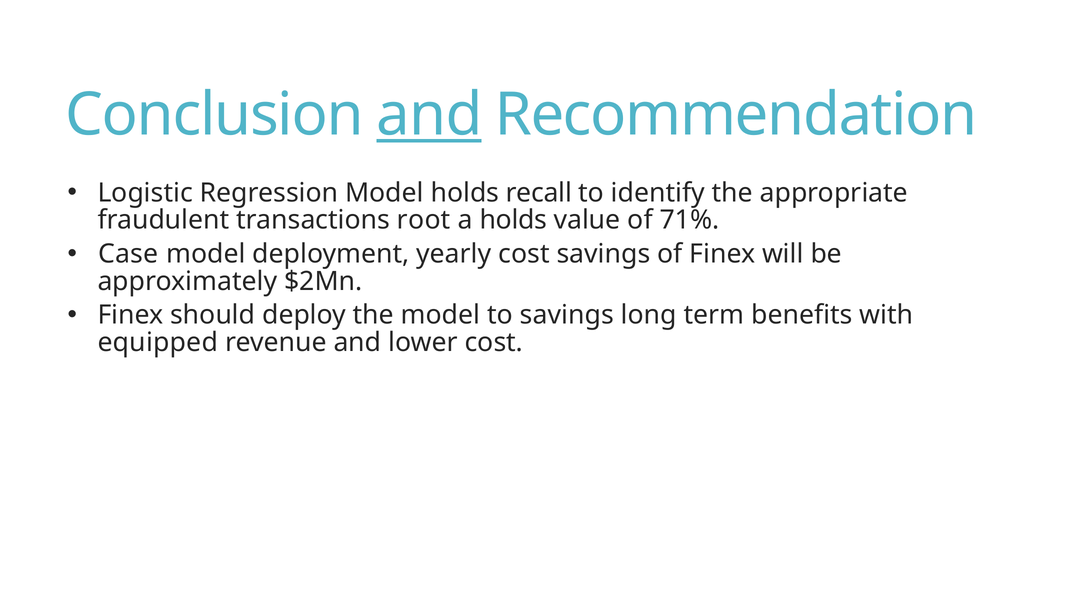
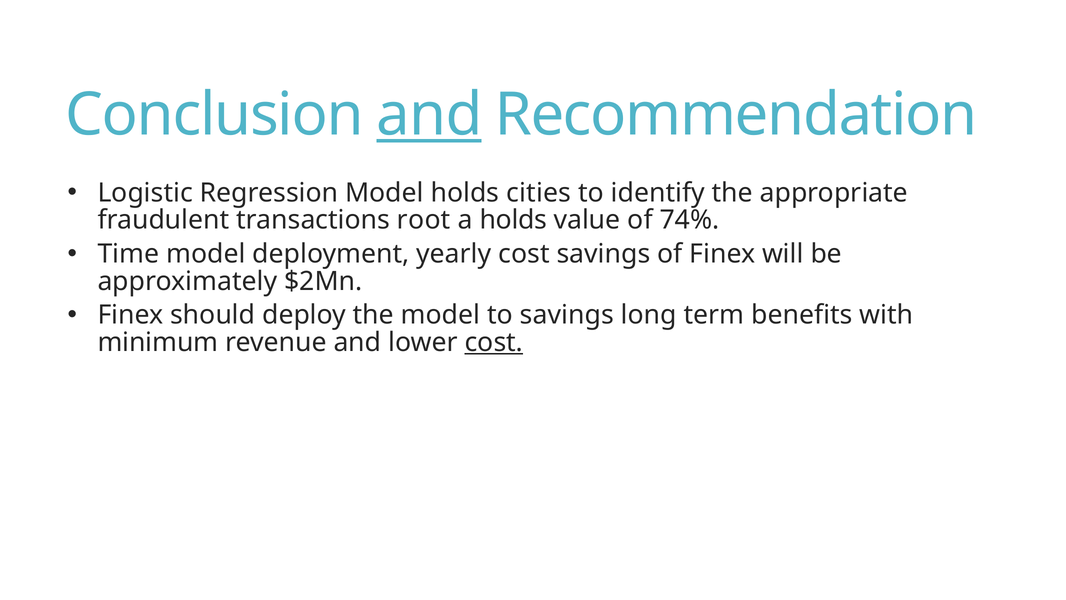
recall: recall -> cities (539, 193)
71%: 71% -> 74% (689, 220)
Case: Case -> Time (128, 254)
equipped: equipped -> minimum (158, 342)
cost underline: none -> present (494, 342)
